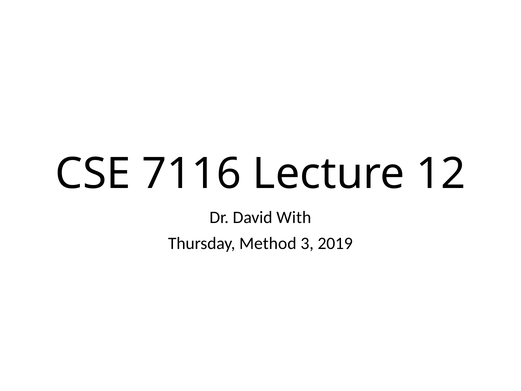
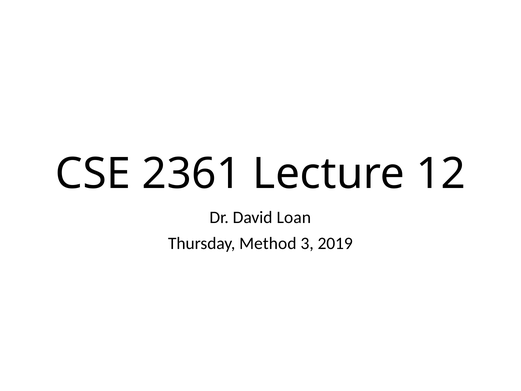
7116: 7116 -> 2361 (192, 174)
With: With -> Loan (294, 217)
